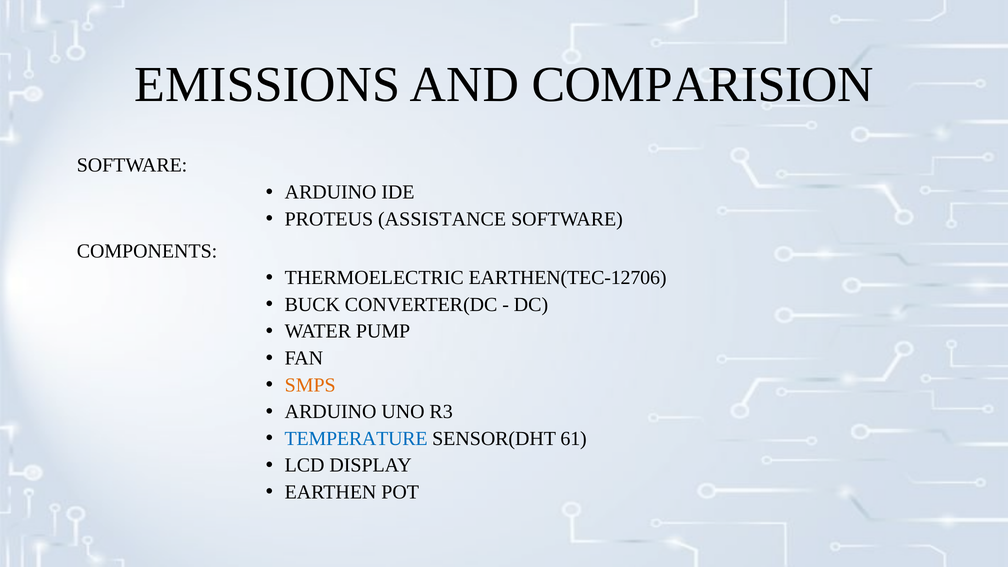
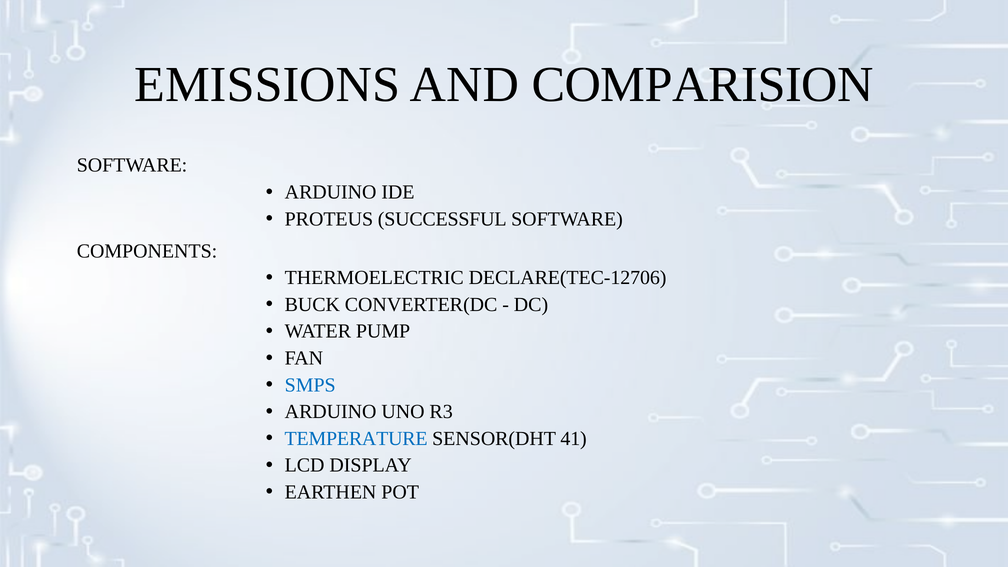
ASSISTANCE: ASSISTANCE -> SUCCESSFUL (442, 219)
EARTHEN(TEC-12706: EARTHEN(TEC-12706 -> DECLARE(TEC-12706 (568, 278)
SMPS colour: orange -> blue (310, 385)
61: 61 -> 41 (574, 439)
